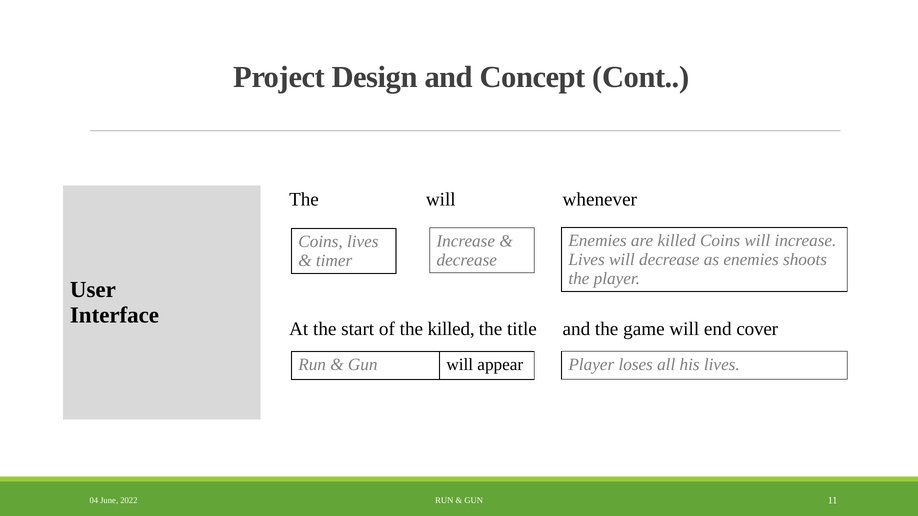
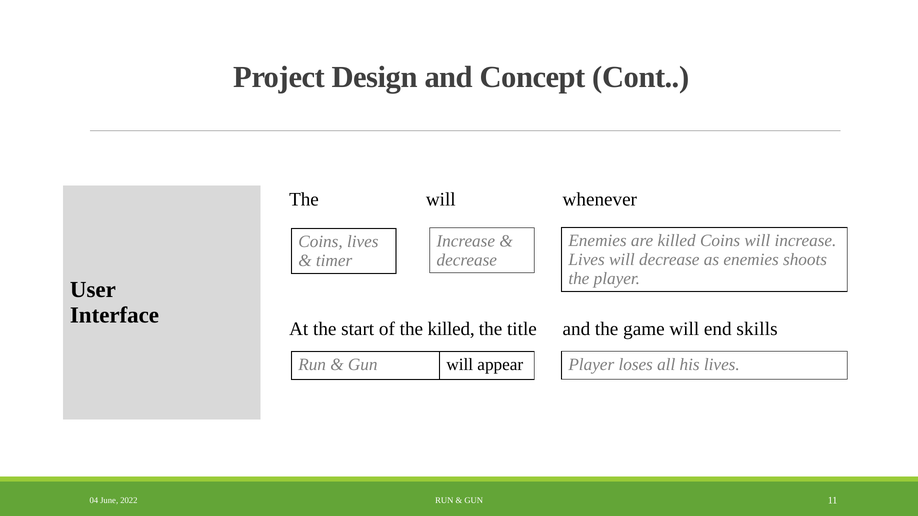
cover: cover -> skills (757, 329)
